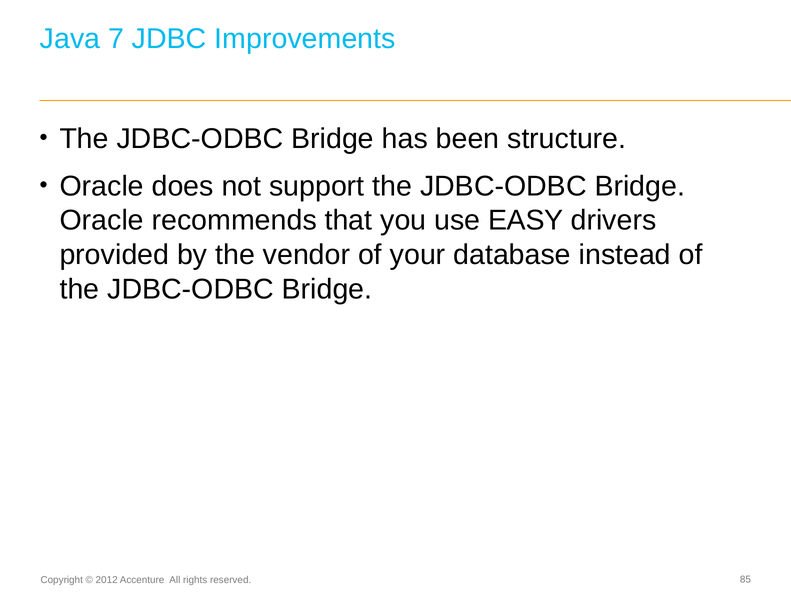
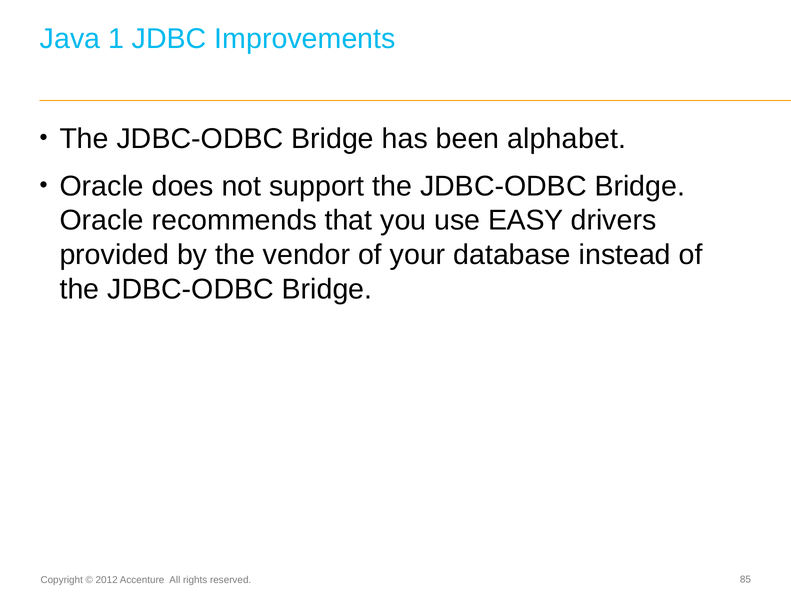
7: 7 -> 1 (116, 39)
structure: structure -> alphabet (567, 139)
